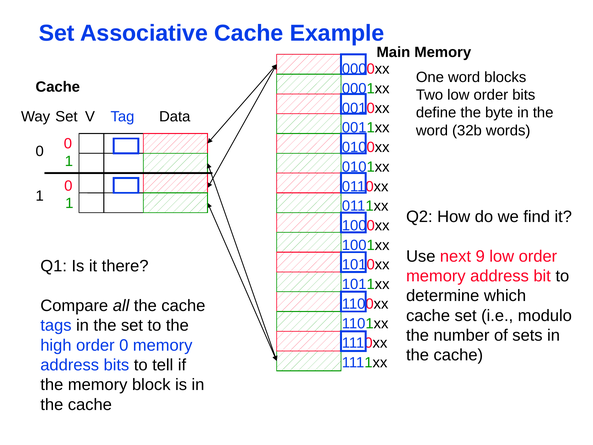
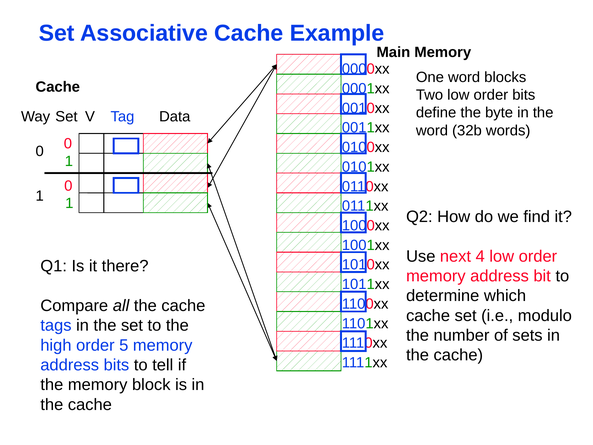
9: 9 -> 4 (480, 256)
order 0: 0 -> 5 (124, 345)
